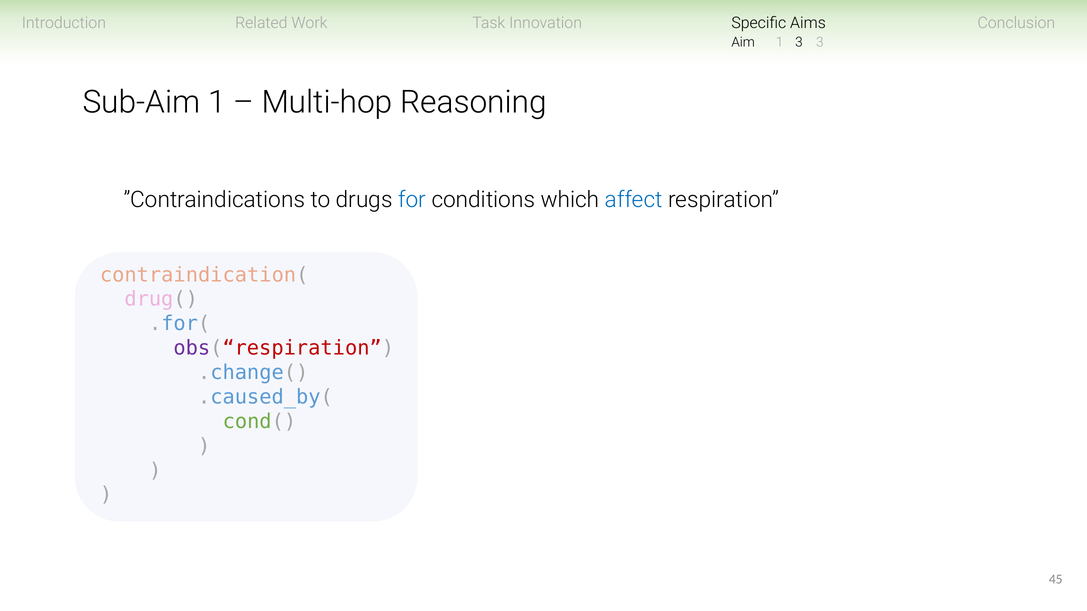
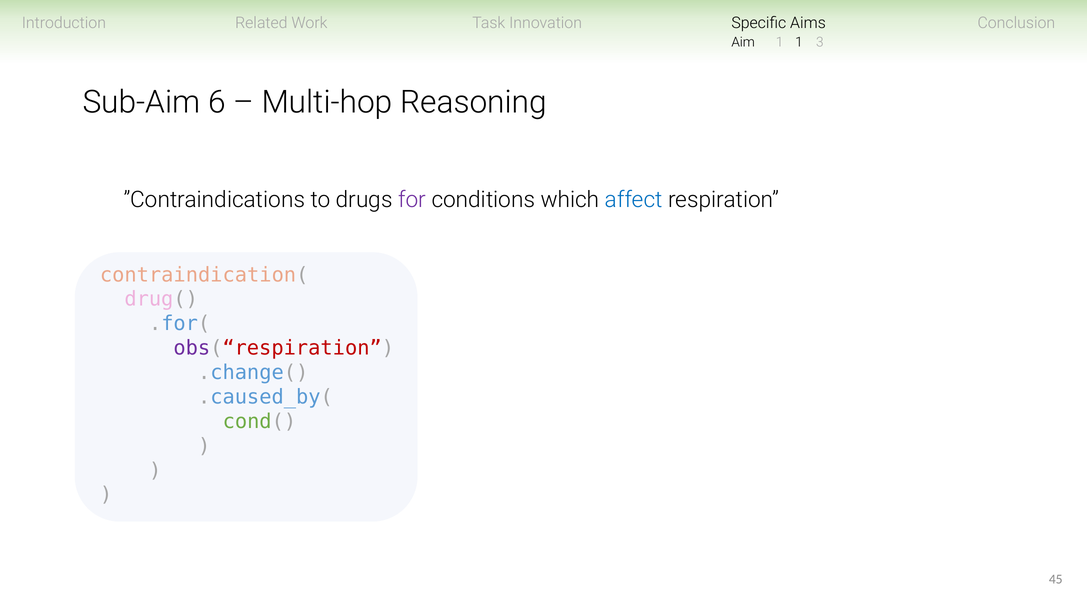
1 3: 3 -> 1 (799, 42)
Sub-Aim 1: 1 -> 6 (217, 102)
for colour: blue -> purple (412, 200)
